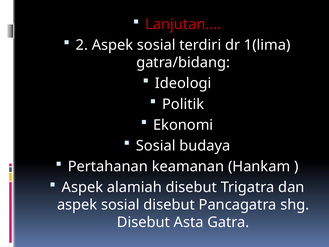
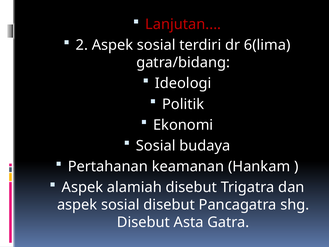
1(lima: 1(lima -> 6(lima (267, 45)
